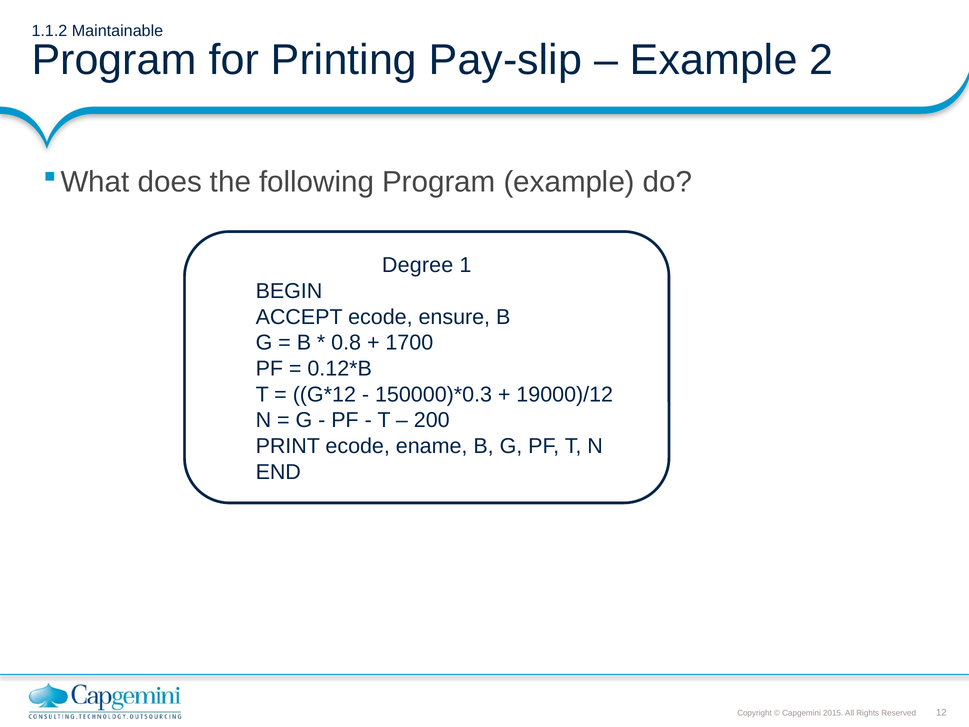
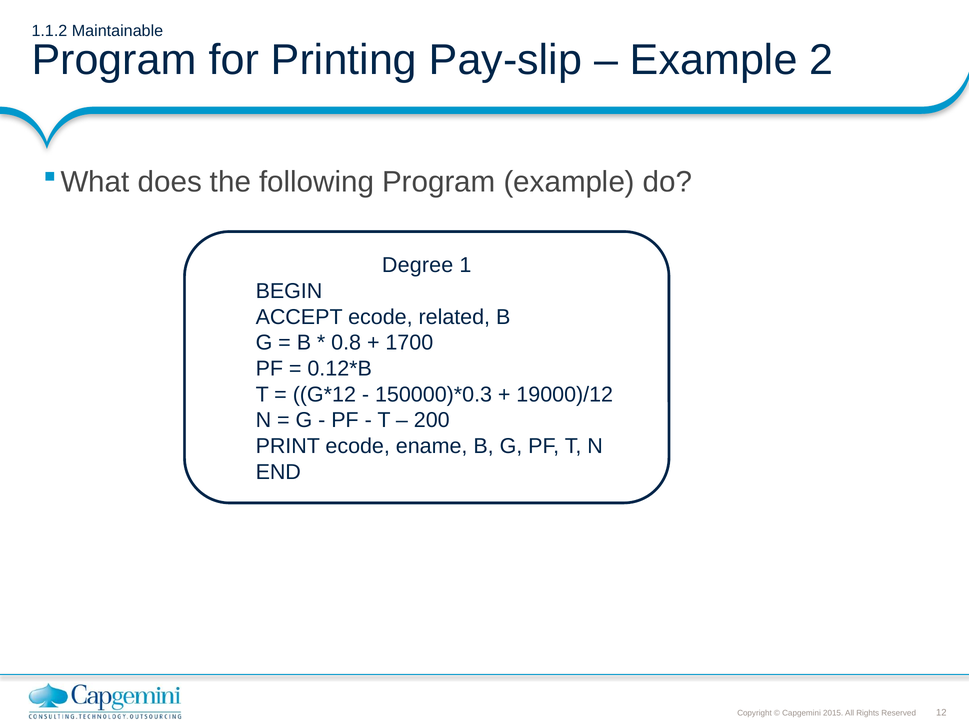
ensure: ensure -> related (454, 317)
